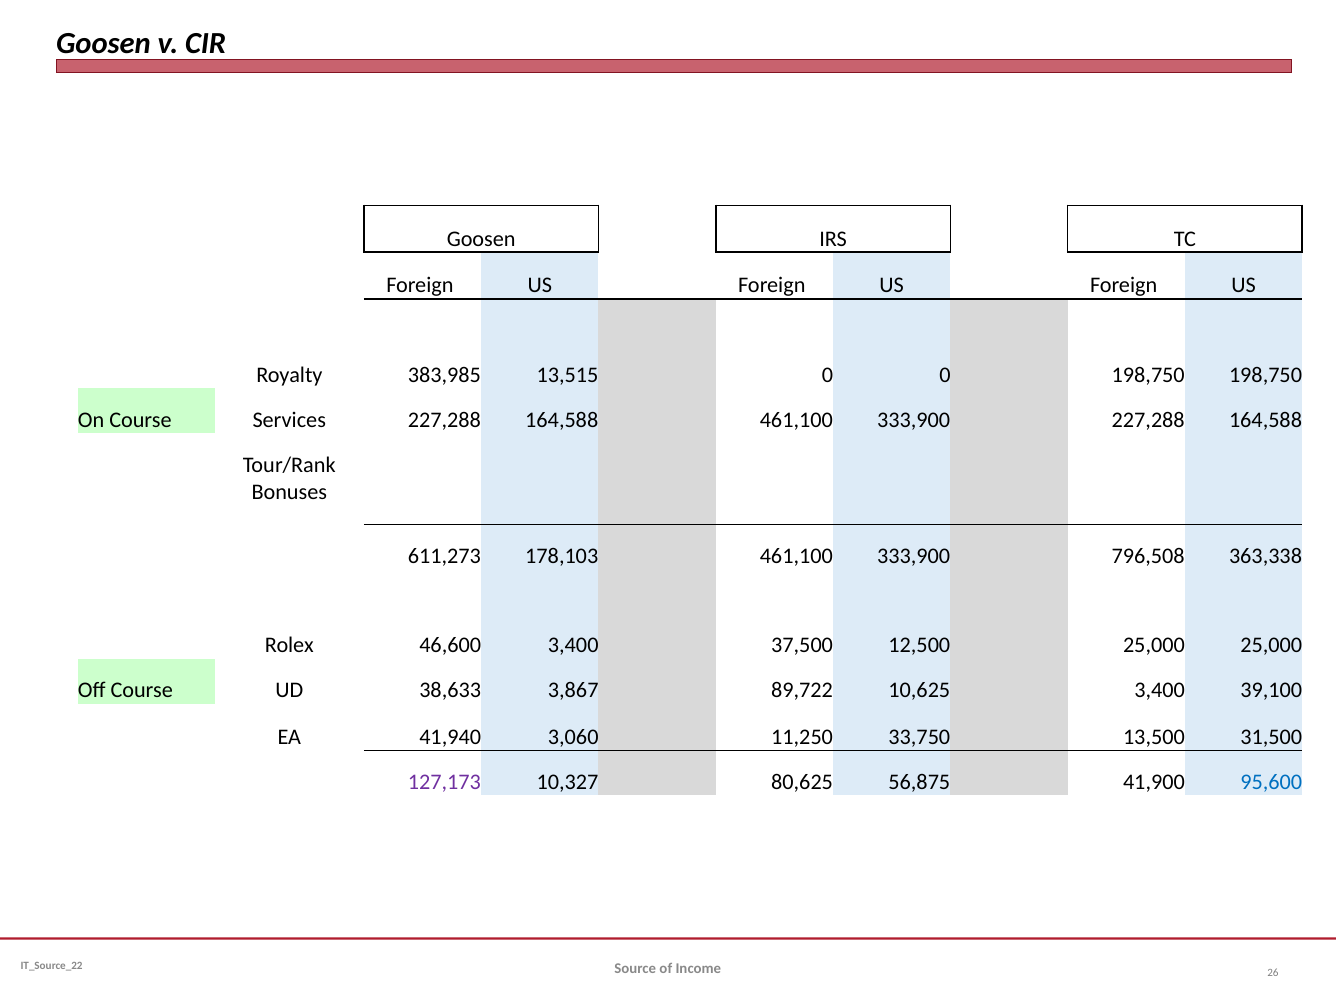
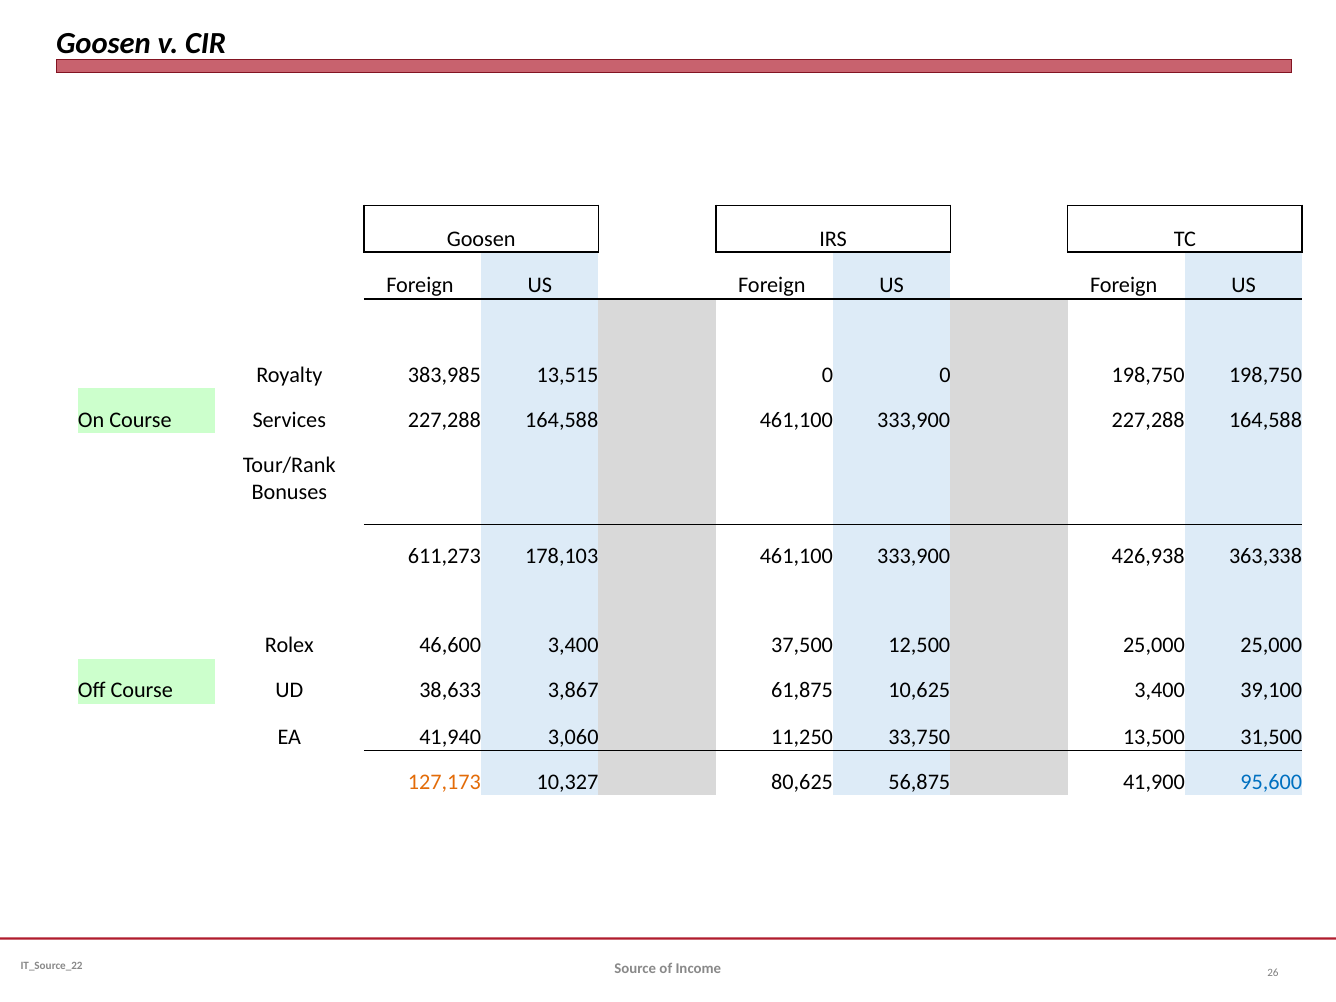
796,508: 796,508 -> 426,938 (1148, 556)
89,722: 89,722 -> 61,875 (802, 690)
127,173 colour: purple -> orange (444, 782)
